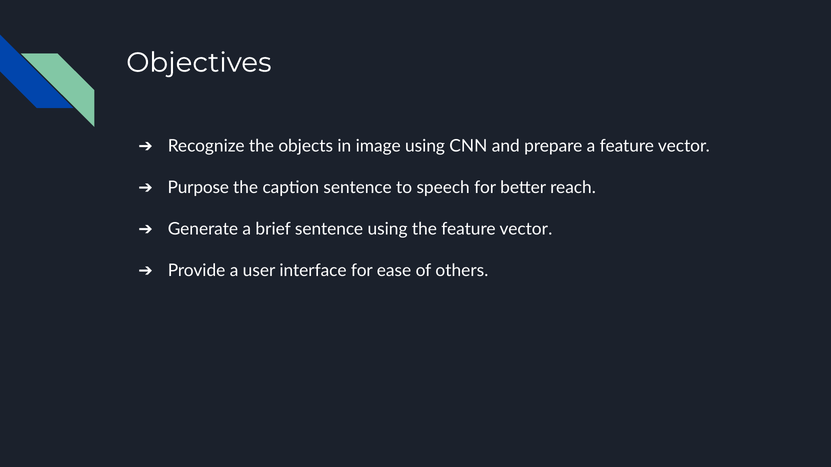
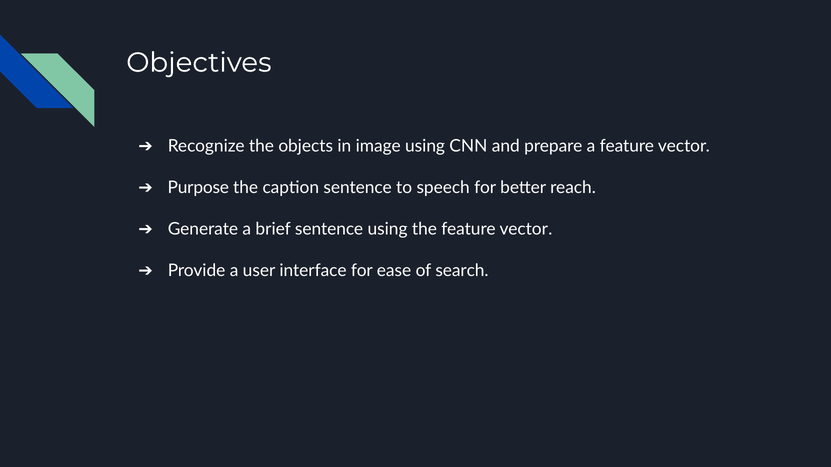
others: others -> search (462, 271)
